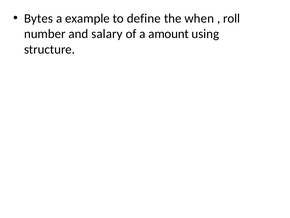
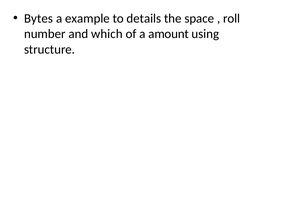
define: define -> details (144, 18)
when: when -> space (199, 18)
salary: salary -> which (107, 34)
